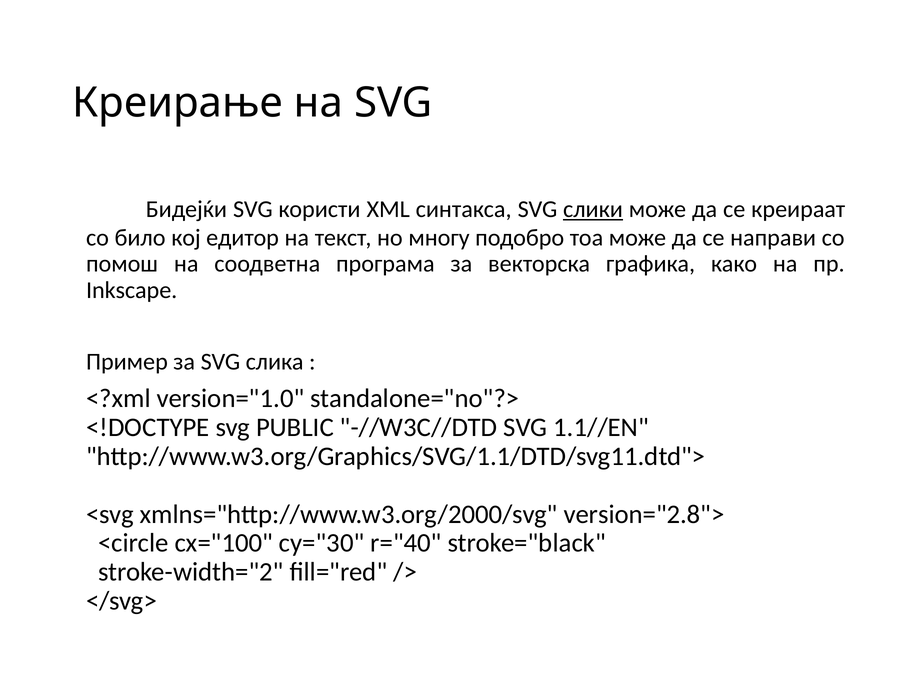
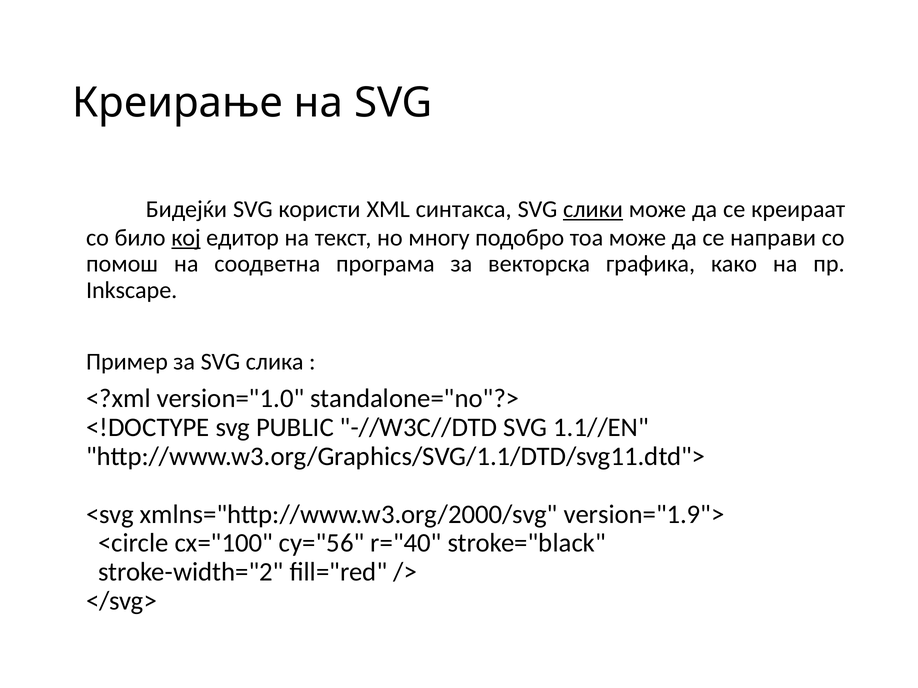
кој underline: none -> present (186, 238)
version="2.8">: version="2.8"> -> version="1.9"> (644, 515)
cy="30: cy="30 -> cy="56 (322, 543)
